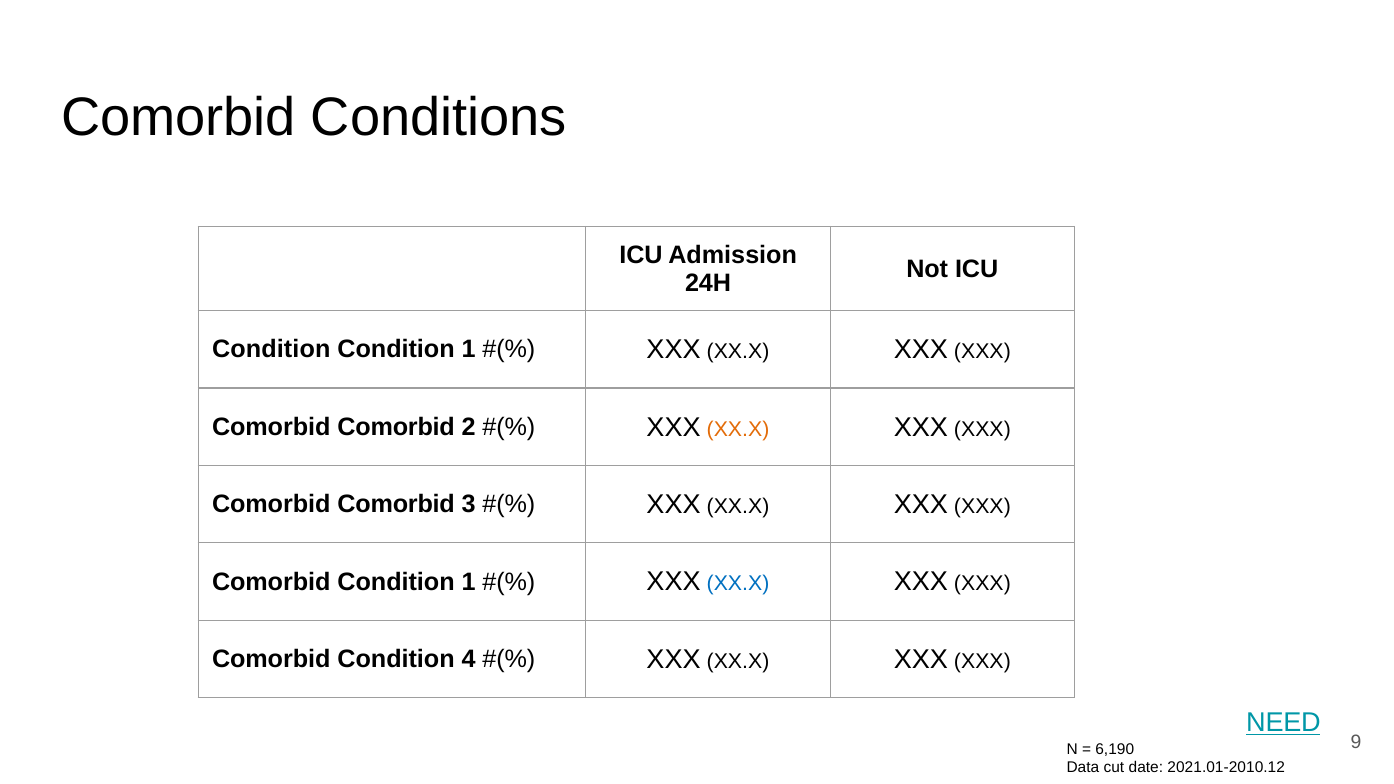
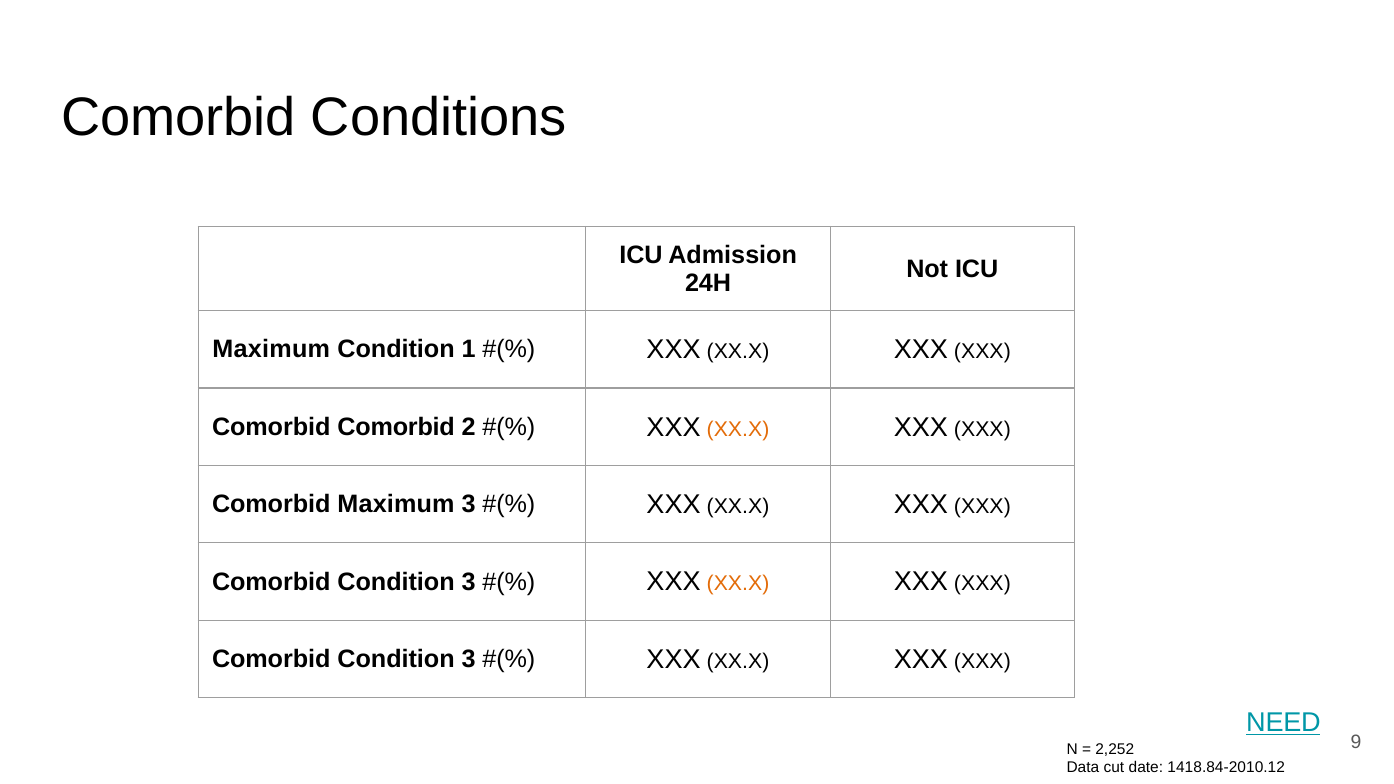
Condition: Condition -> Maximum (271, 350)
Comorbid: Comorbid -> Maximum (396, 505)
1: 1 -> 3 (469, 582)
XX.X colour: blue -> orange (738, 584)
4: 4 -> 3 (469, 660)
6,190: 6,190 -> 2,252 (1115, 749)
2021.01-2010.12: 2021.01-2010.12 -> 1418.84-2010.12 (1226, 768)
